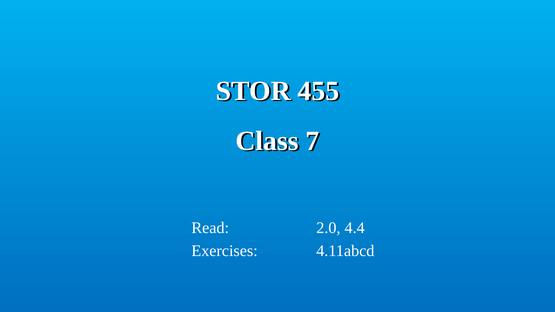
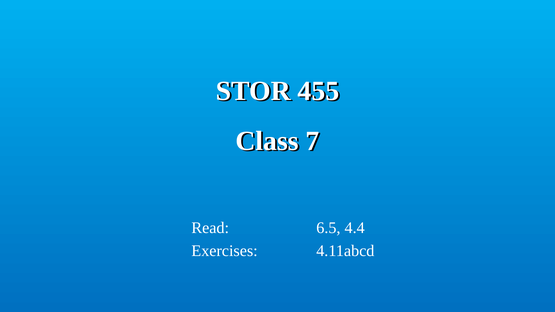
2.0: 2.0 -> 6.5 (328, 228)
